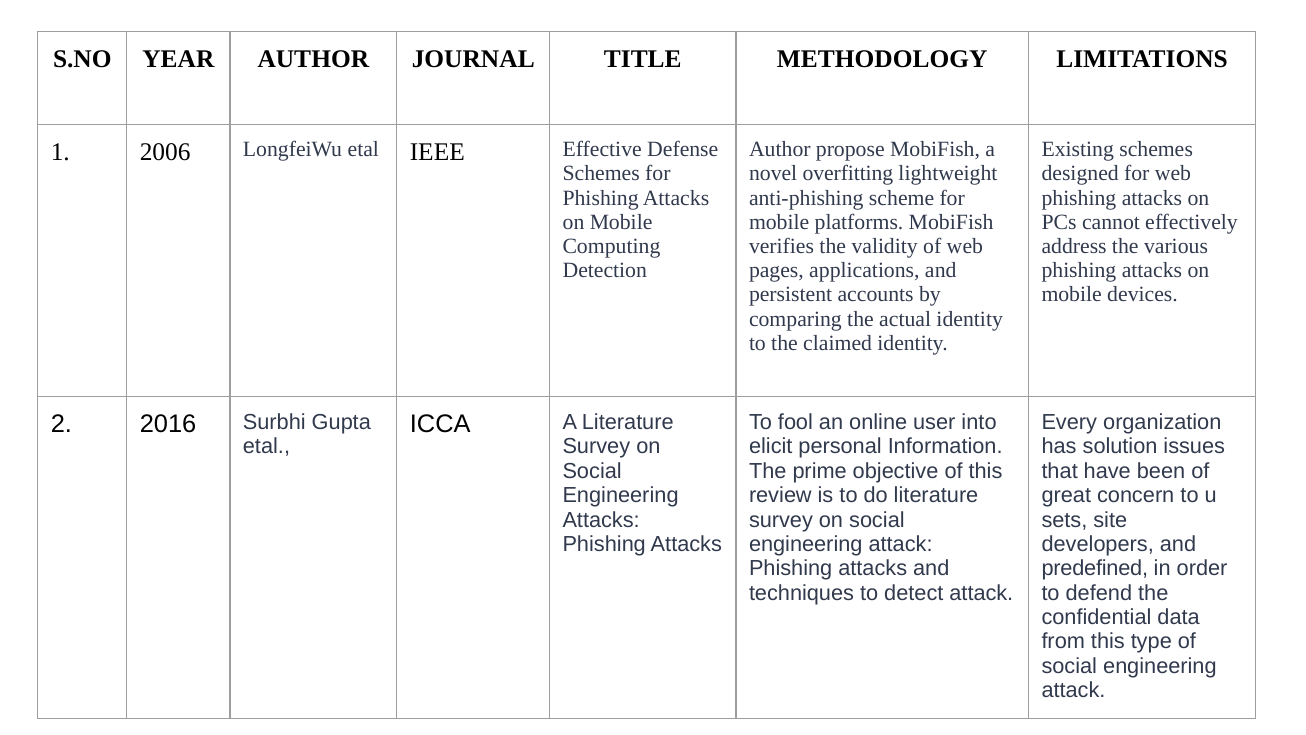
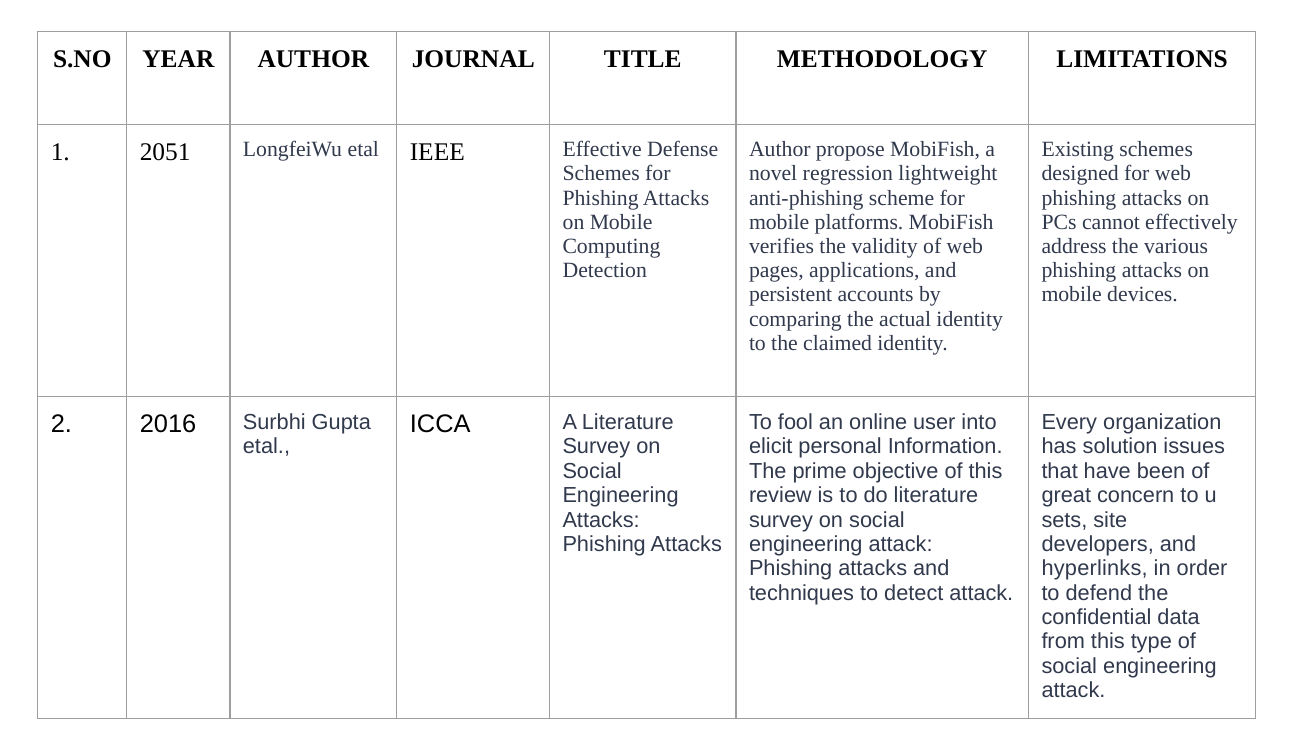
2006: 2006 -> 2051 (165, 152)
overfitting: overfitting -> regression (848, 174)
predefined: predefined -> hyperlinks (1095, 568)
